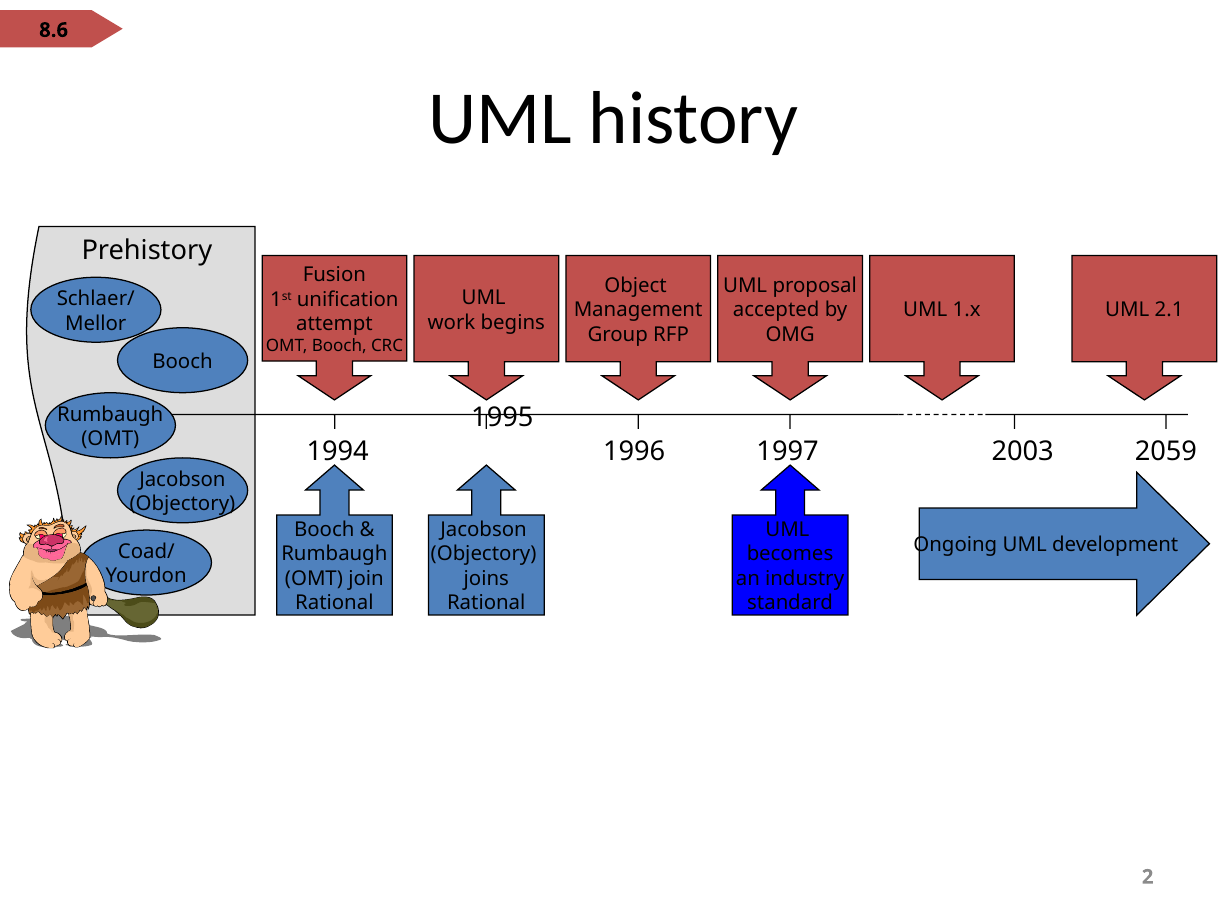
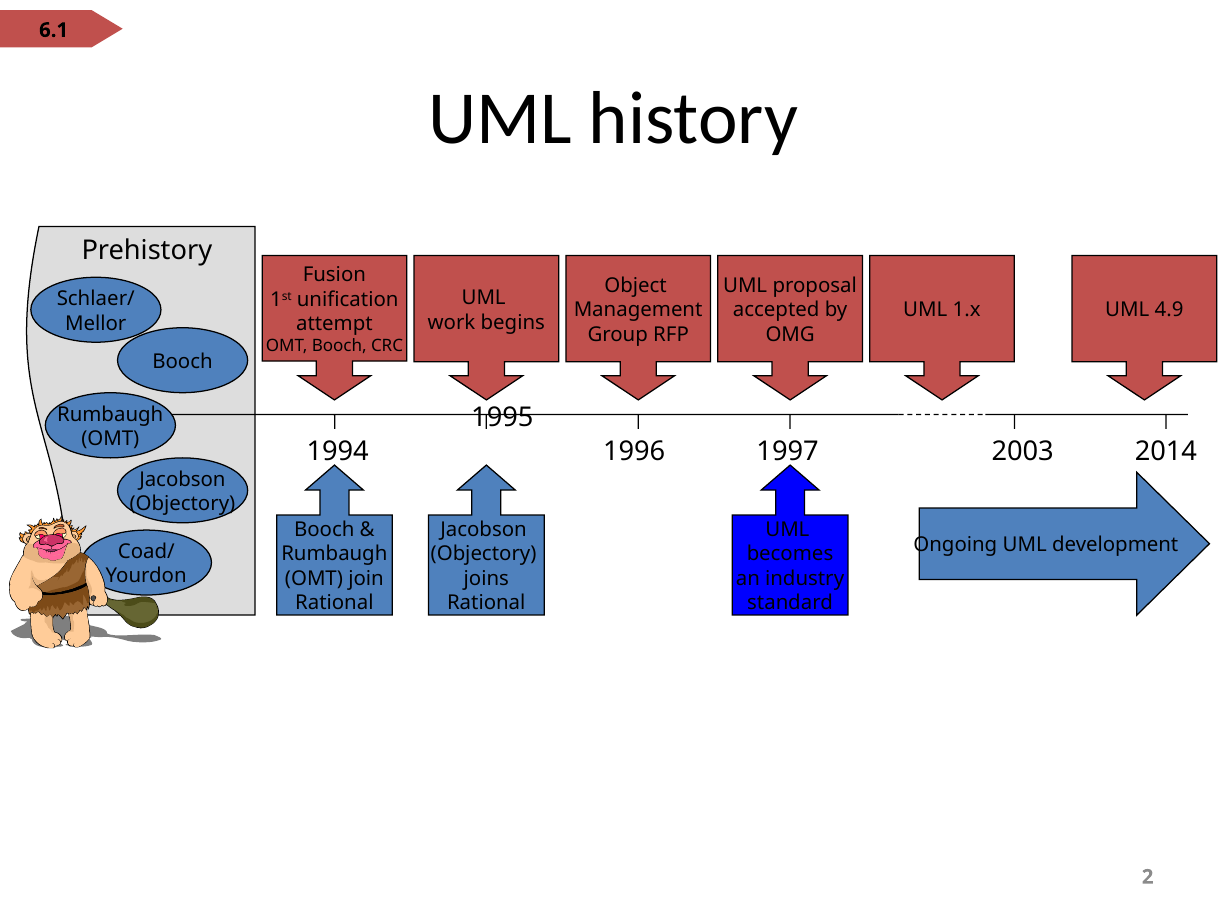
8.6: 8.6 -> 6.1 (54, 30)
2.1: 2.1 -> 4.9 (1169, 310)
2059: 2059 -> 2014 (1166, 451)
